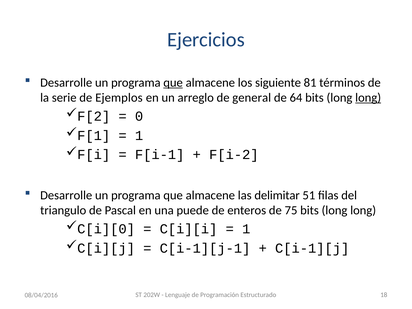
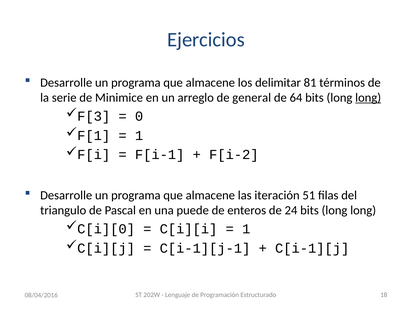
que underline: present -> none (173, 83)
siguiente: siguiente -> delimitar (278, 83)
Ejemplos: Ejemplos -> Minimice (119, 98)
F[2: F[2 -> F[3 (94, 116)
delimitar: delimitar -> iteración (277, 195)
75: 75 -> 24 (291, 210)
